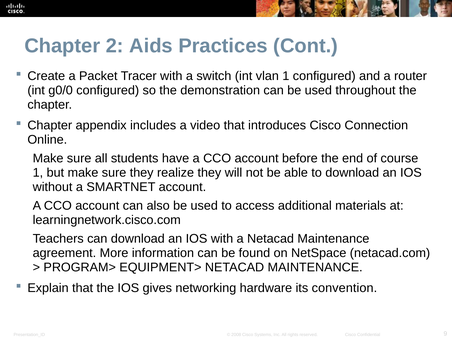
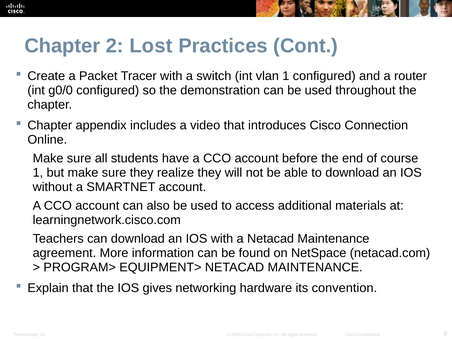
Aids: Aids -> Lost (151, 46)
